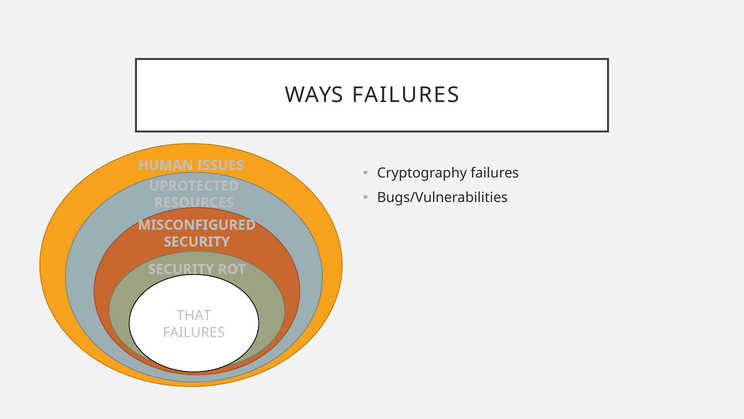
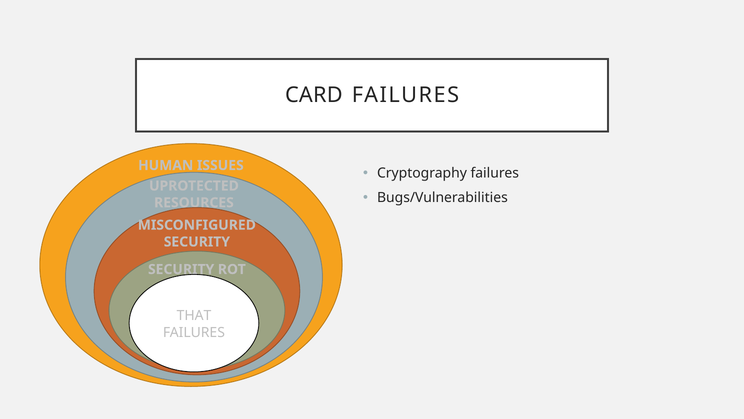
WAYS: WAYS -> CARD (314, 95)
